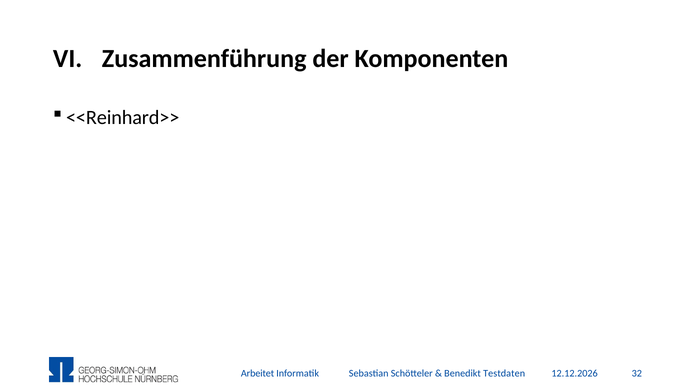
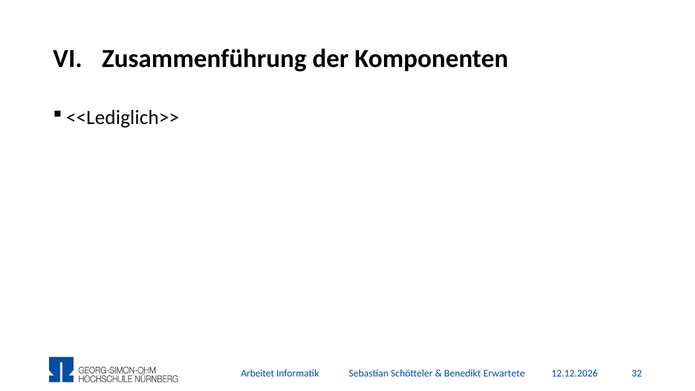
<<Reinhard>>: <<Reinhard>> -> <<Lediglich>> (123, 118)
Testdaten: Testdaten -> Erwartete (504, 373)
